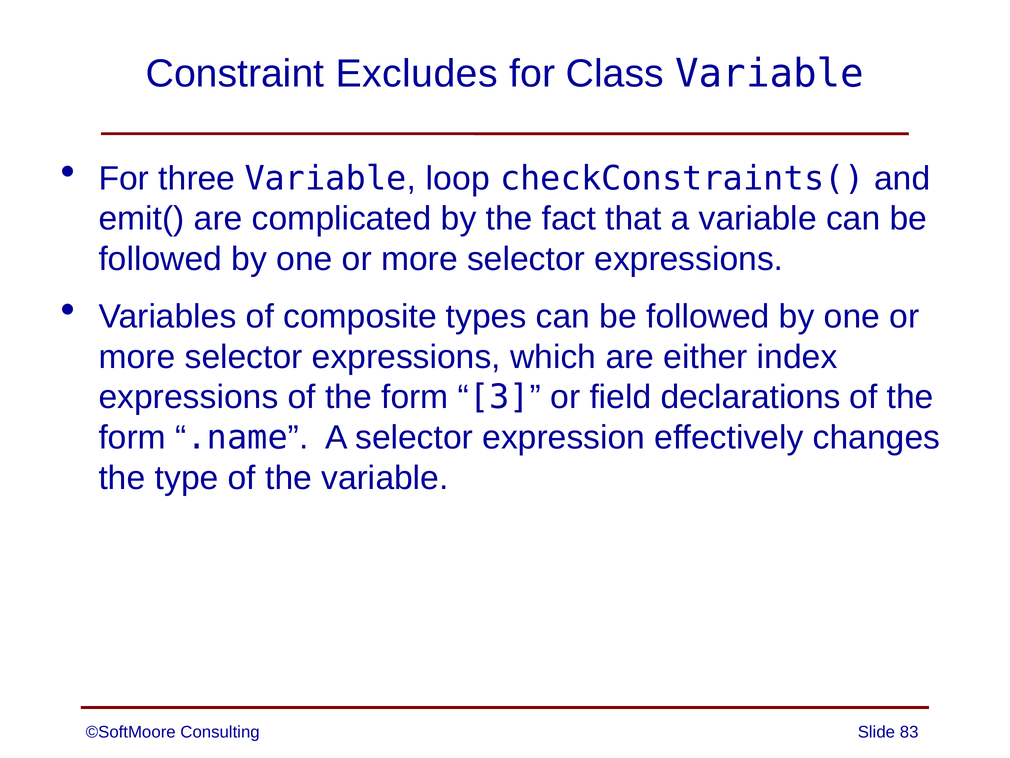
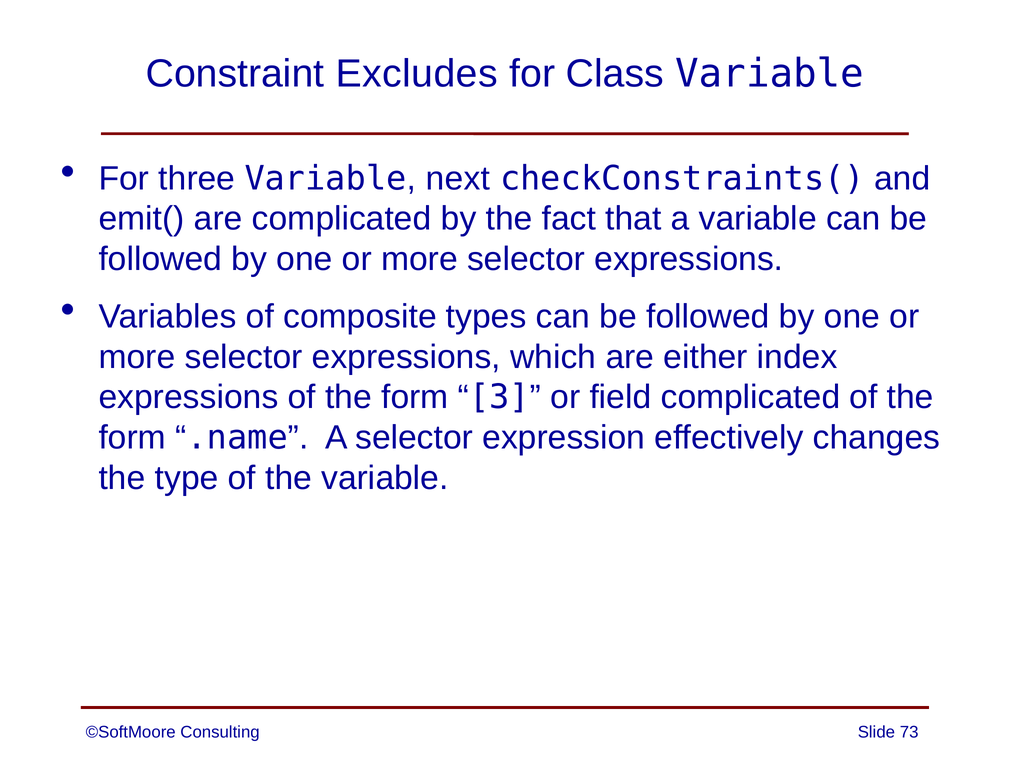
loop: loop -> next (458, 178)
field declarations: declarations -> complicated (750, 397)
83: 83 -> 73 (909, 732)
